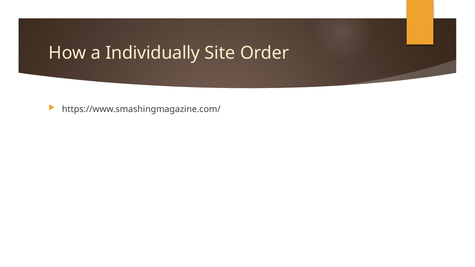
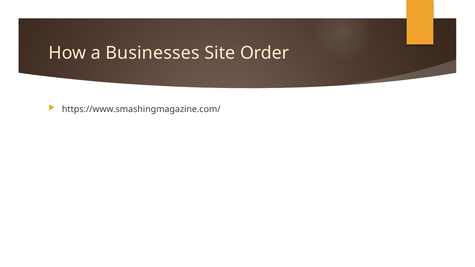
Individually: Individually -> Businesses (153, 53)
